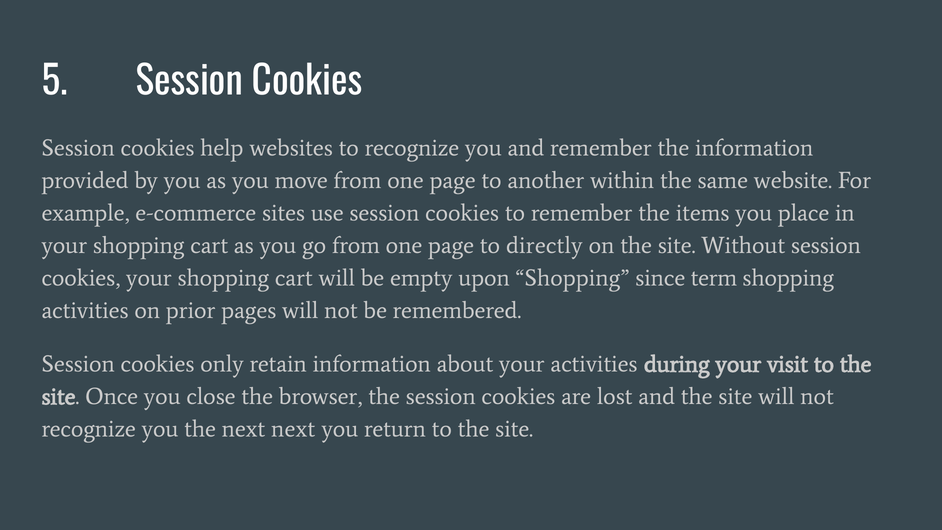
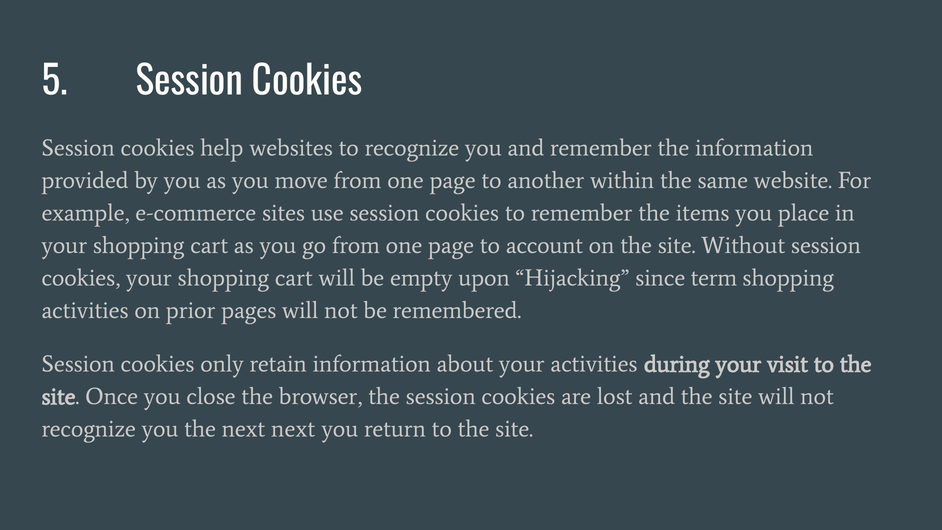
directly: directly -> account (544, 246)
upon Shopping: Shopping -> Hijacking (572, 278)
